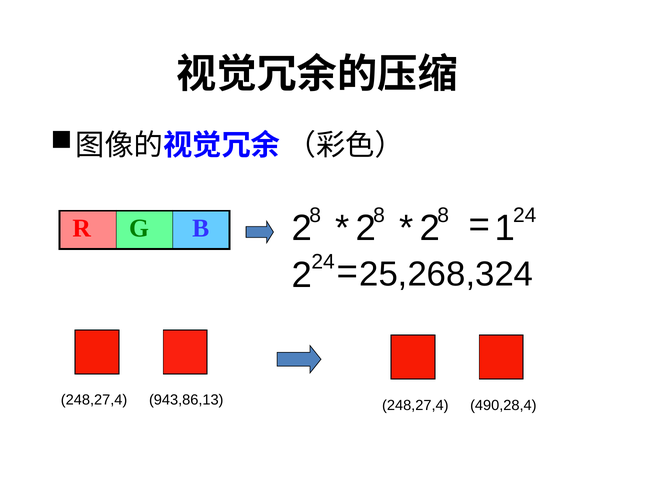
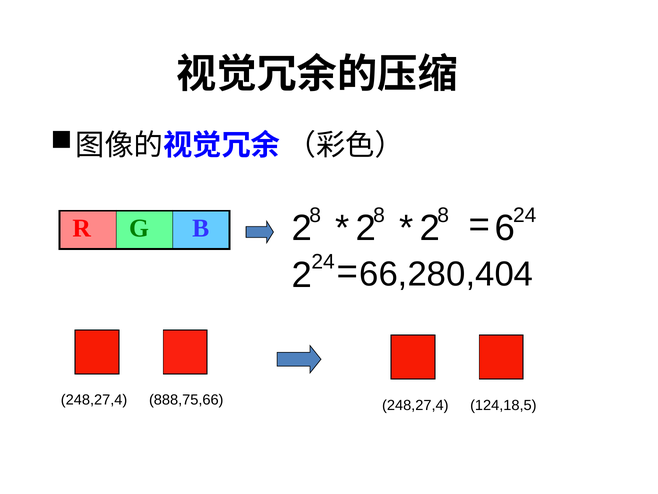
1: 1 -> 6 (505, 228)
25,268,324: 25,268,324 -> 66,280,404 (446, 274)
943,86,13: 943,86,13 -> 888,75,66 (186, 400)
490,28,4: 490,28,4 -> 124,18,5 (503, 405)
